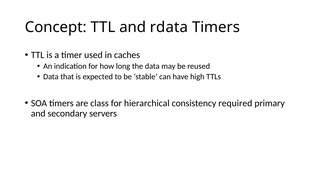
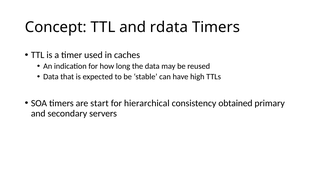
class: class -> start (99, 103)
required: required -> obtained (235, 103)
